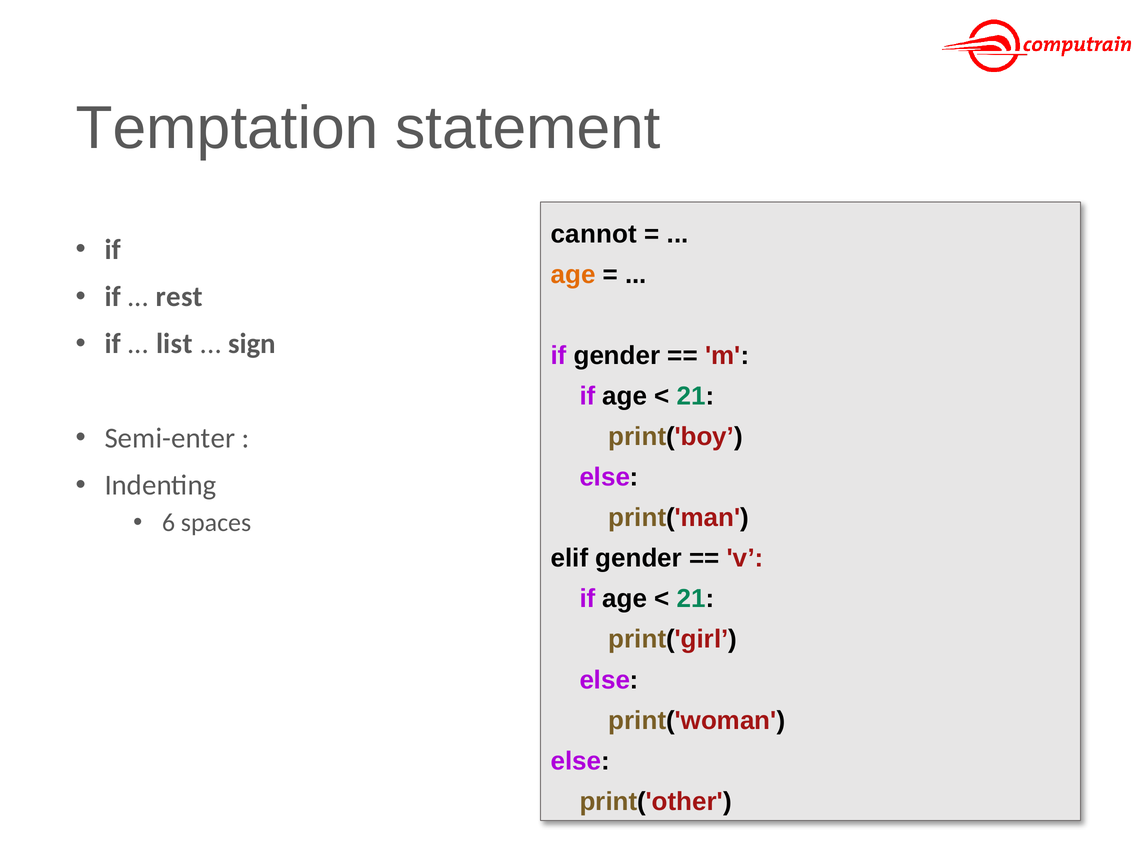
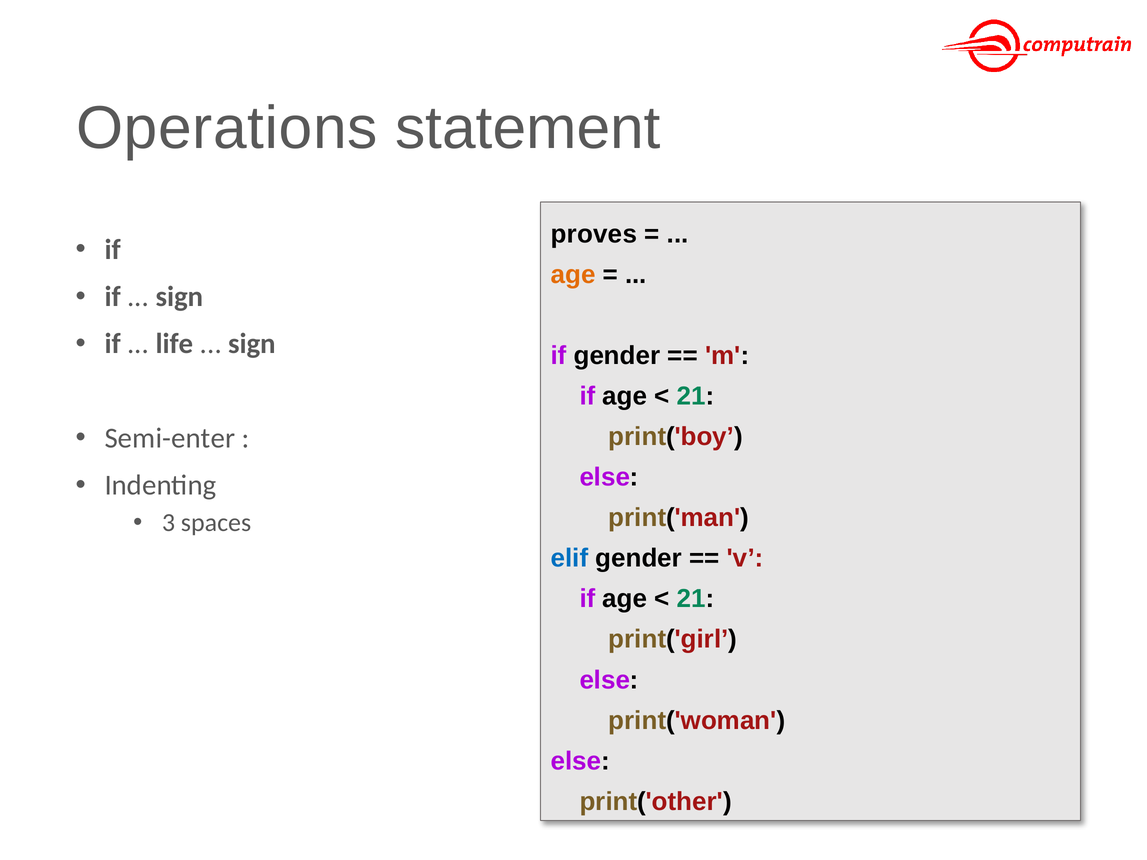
Temptation: Temptation -> Operations (227, 129)
cannot: cannot -> proves (594, 234)
rest: rest -> sign (179, 297)
list: list -> life (175, 344)
6: 6 -> 3 (169, 523)
elif colour: black -> blue (569, 558)
